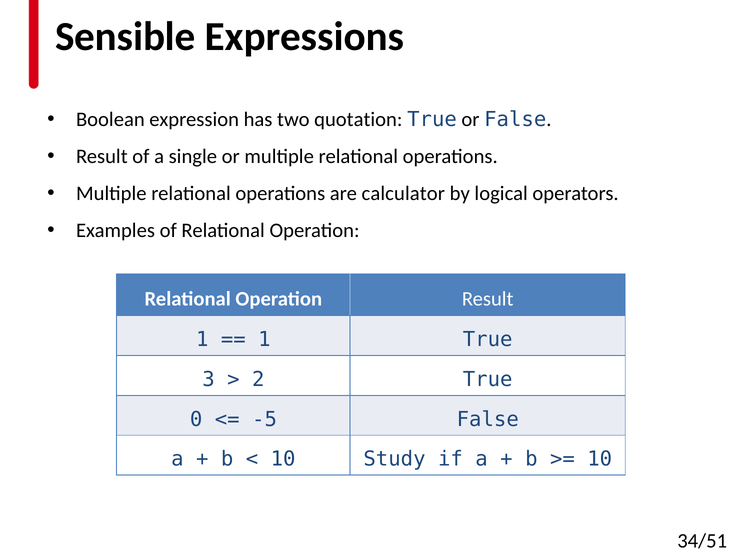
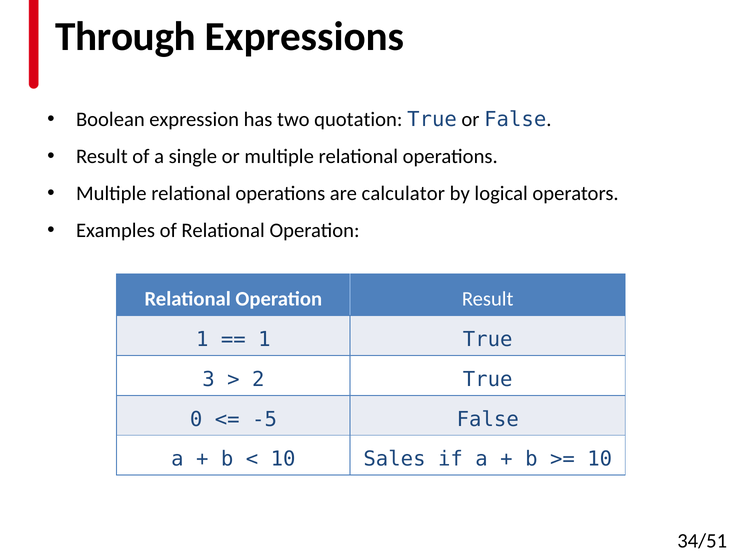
Sensible: Sensible -> Through (125, 37)
Study: Study -> Sales (395, 460)
